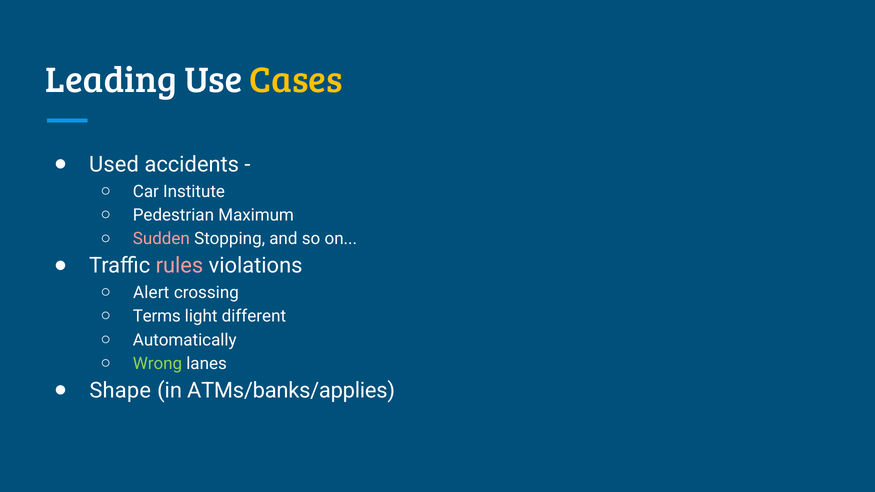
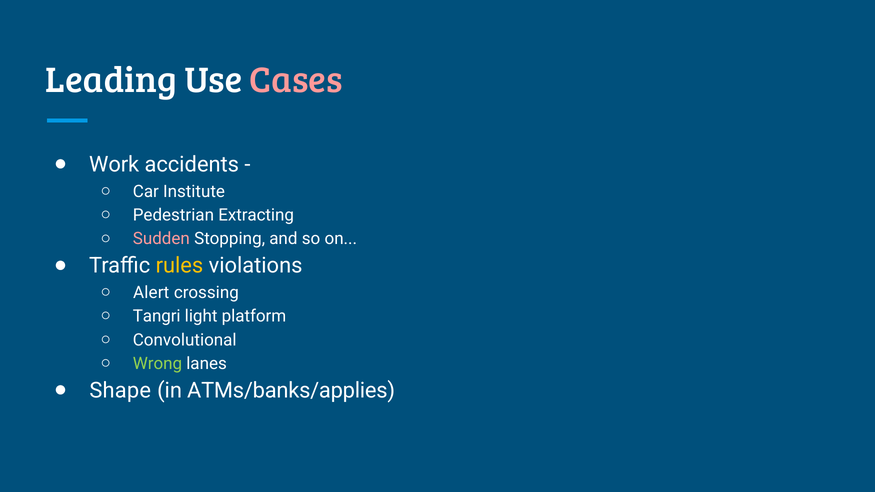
Cases colour: yellow -> pink (296, 80)
Used: Used -> Work (114, 165)
Maximum: Maximum -> Extracting (256, 215)
rules colour: pink -> yellow (179, 266)
Terms: Terms -> Tangri (157, 316)
different: different -> platform (254, 316)
Automatically: Automatically -> Convolutional (185, 340)
